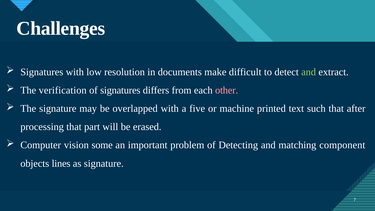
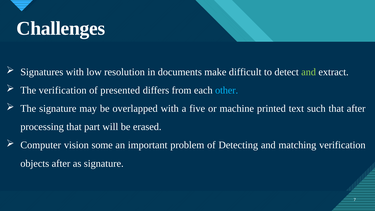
of signatures: signatures -> presented (120, 90)
other colour: pink -> light blue (227, 90)
matching component: component -> verification (342, 145)
objects lines: lines -> after (61, 163)
